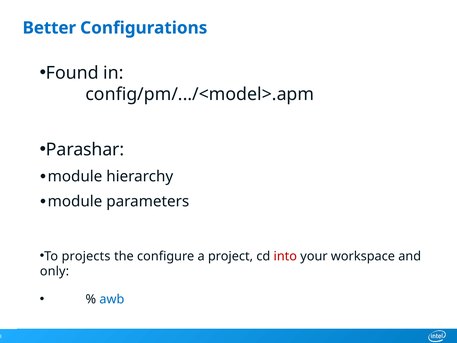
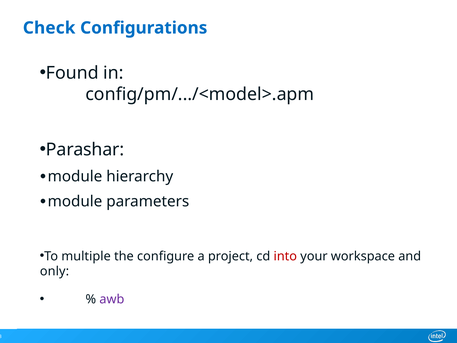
Better: Better -> Check (49, 28)
projects: projects -> multiple (86, 256)
awb colour: blue -> purple (112, 299)
